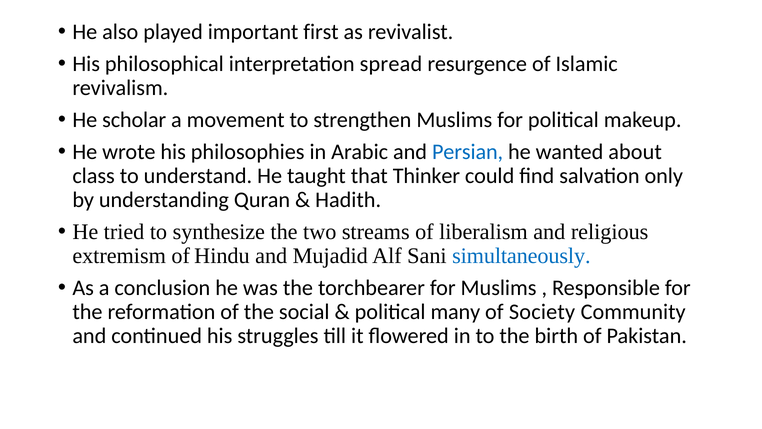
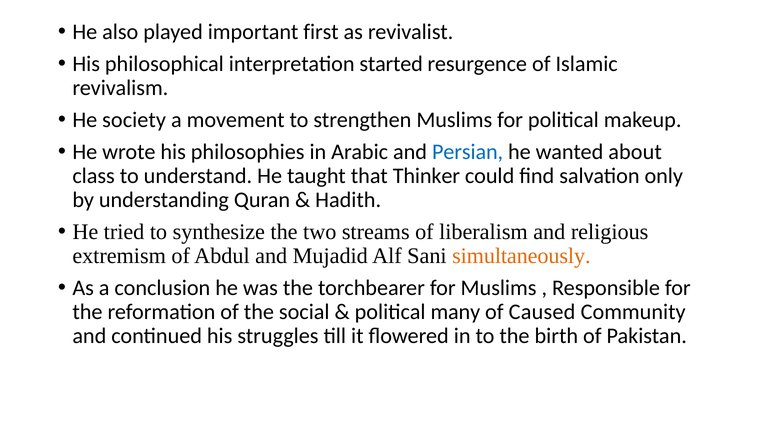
spread: spread -> started (391, 64)
scholar: scholar -> society (134, 120)
Hindu: Hindu -> Abdul (222, 256)
simultaneously colour: blue -> orange (521, 256)
Society: Society -> Caused (542, 312)
